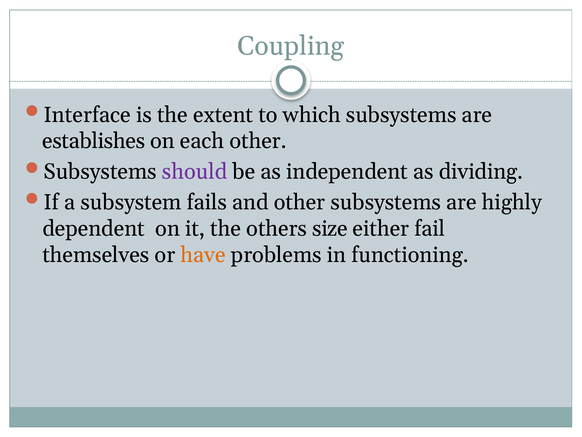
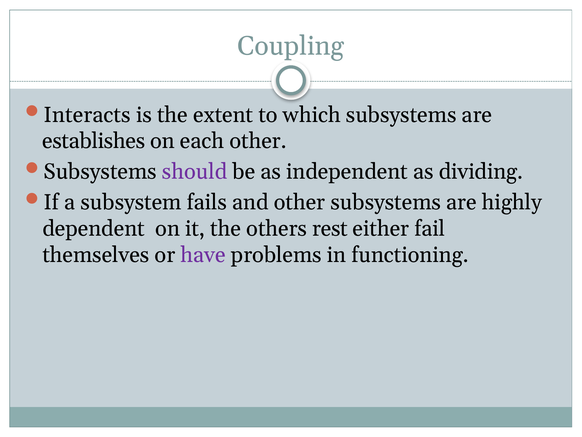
Interface: Interface -> Interacts (87, 115)
size: size -> rest (330, 228)
have colour: orange -> purple (203, 255)
